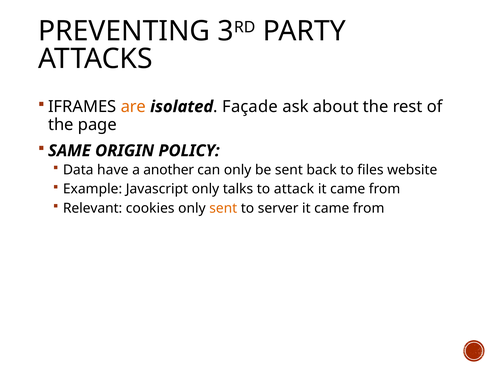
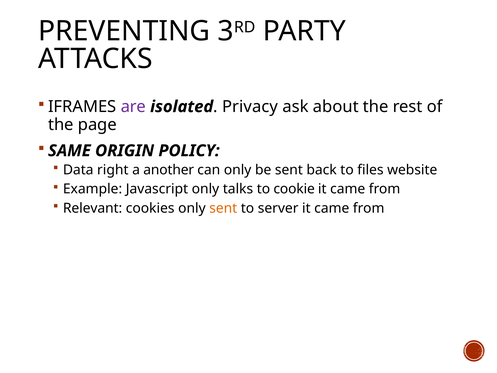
are colour: orange -> purple (133, 107)
Façade: Façade -> Privacy (250, 107)
have: have -> right (113, 170)
attack: attack -> cookie (294, 189)
